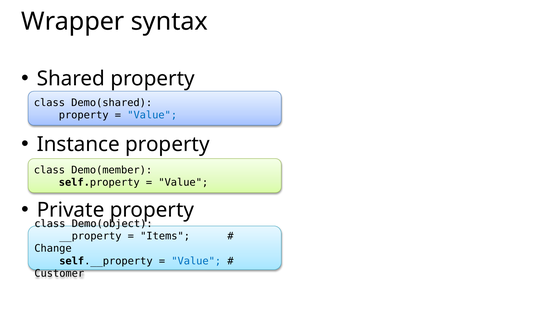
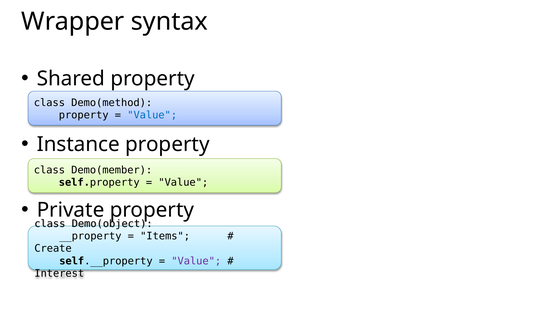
Demo(shared: Demo(shared -> Demo(method (112, 103)
Change: Change -> Create (53, 249)
Value colour: blue -> purple (196, 261)
Customer: Customer -> Interest (59, 274)
